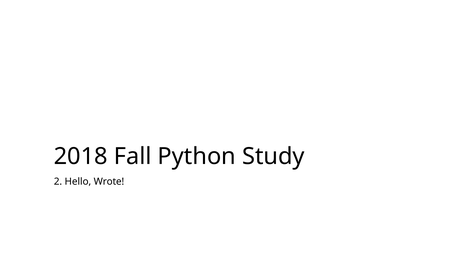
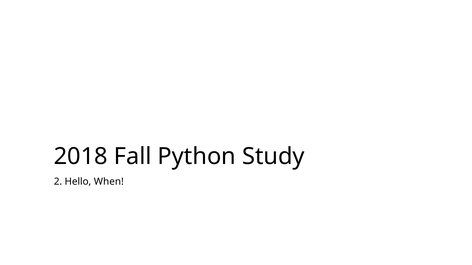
Wrote: Wrote -> When (109, 182)
